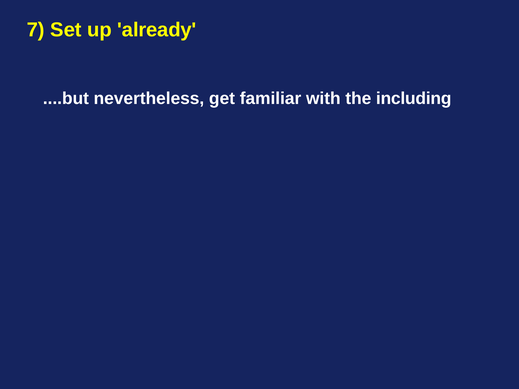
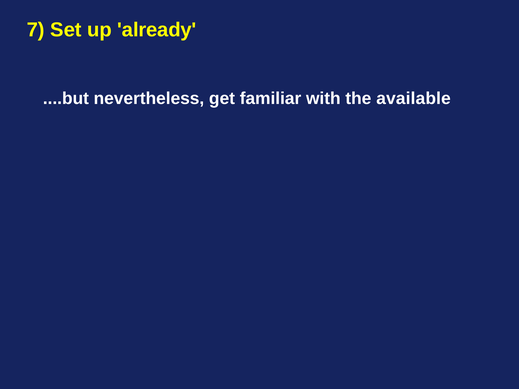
including: including -> available (414, 98)
